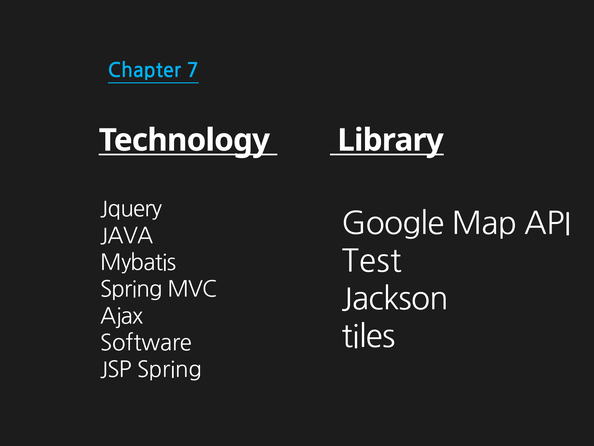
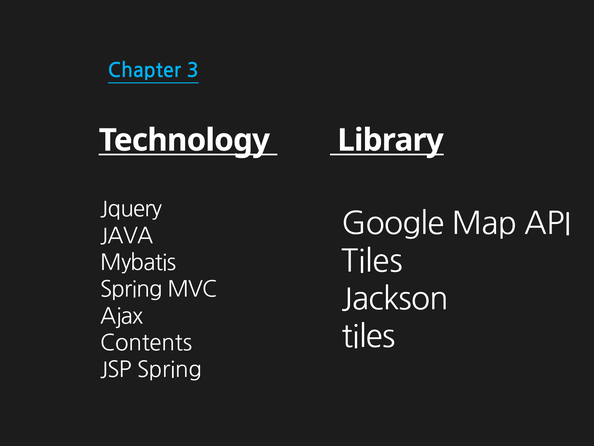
7: 7 -> 3 (193, 71)
Test: Test -> Tiles (372, 261)
Software: Software -> Contents (146, 343)
